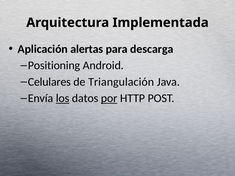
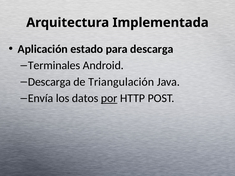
alertas: alertas -> estado (87, 49)
Positioning: Positioning -> Terminales (54, 66)
Celulares: Celulares -> Descarga (49, 82)
los underline: present -> none (63, 98)
